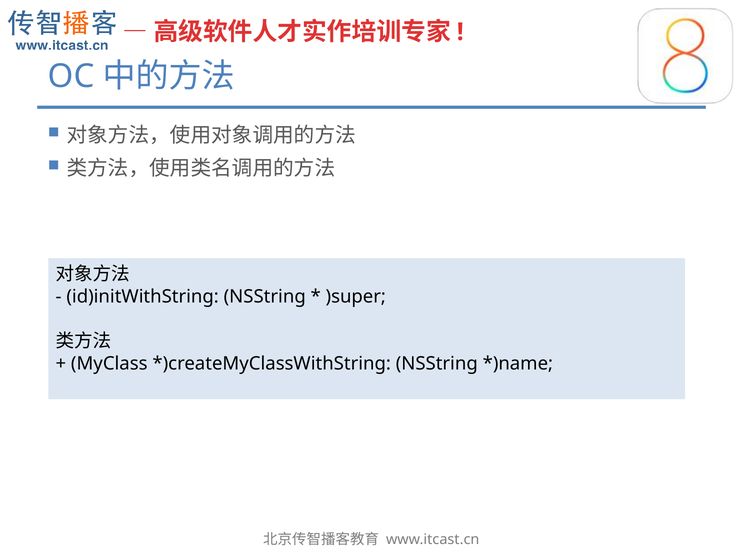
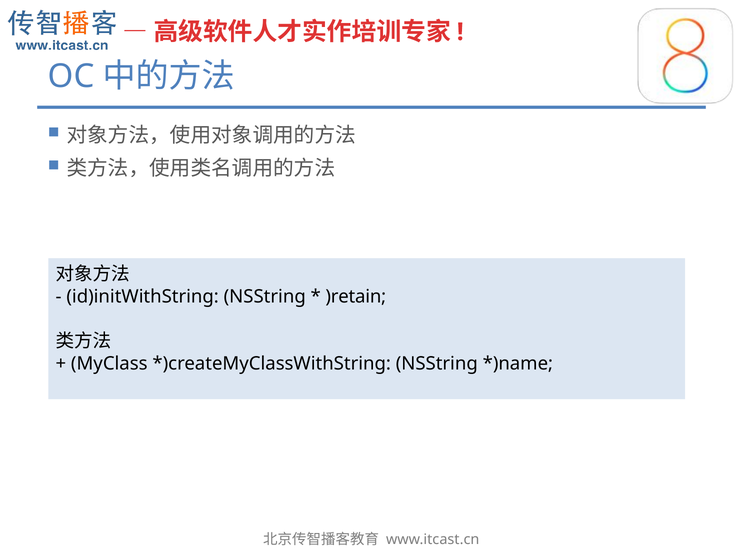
)super: )super -> )retain (356, 297)
